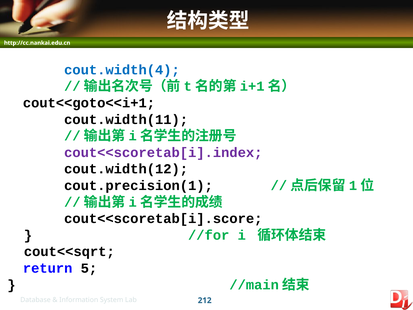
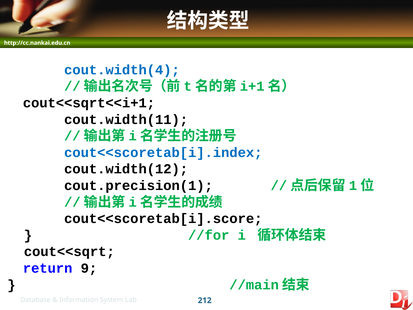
cout<<goto<<i+1: cout<<goto<<i+1 -> cout<<sqrt<<i+1 (89, 103)
cout<<scoretab[i].index colour: purple -> blue (163, 152)
5: 5 -> 9 (89, 268)
